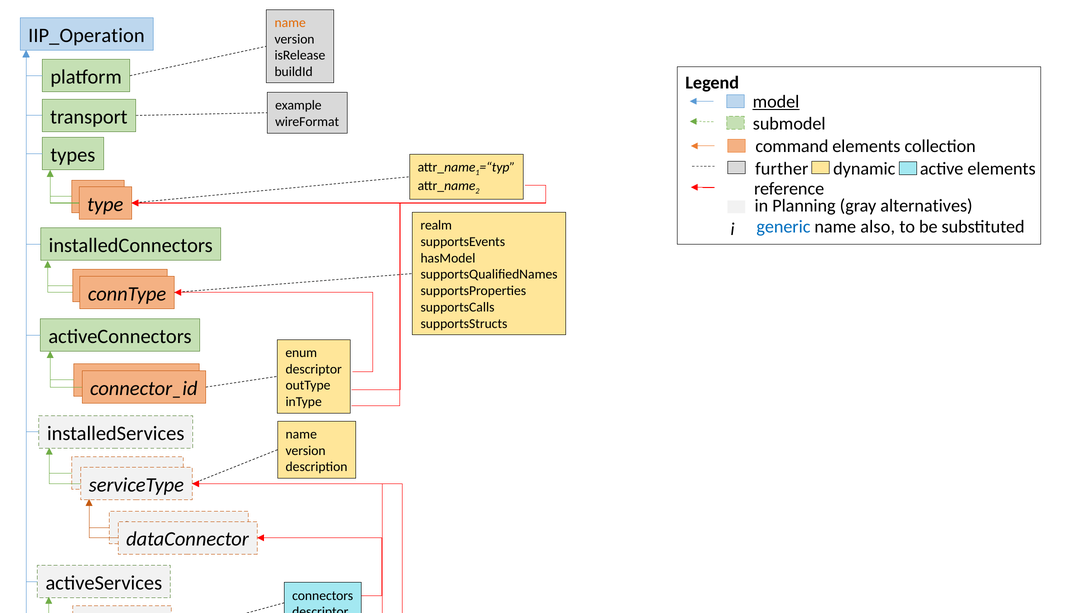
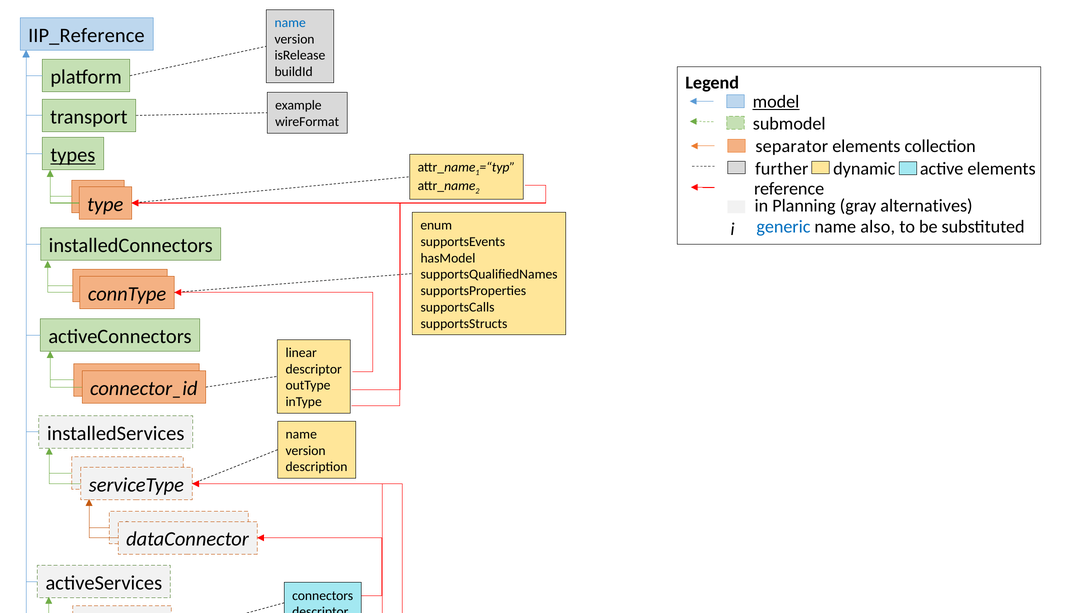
name colour: orange -> blue (290, 23)
IIP_Operation: IIP_Operation -> IIP_Reference (86, 36)
command: command -> separator (792, 146)
types underline: none -> present (73, 155)
realm: realm -> enum (436, 226)
enum: enum -> linear (301, 353)
